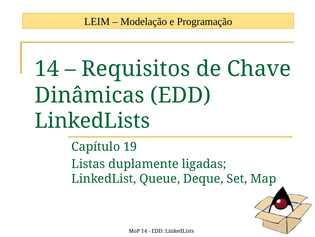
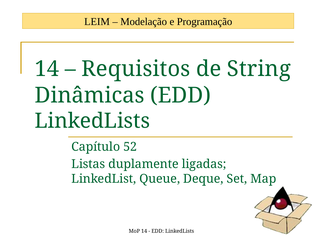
Chave: Chave -> String (259, 69)
19: 19 -> 52 (130, 146)
